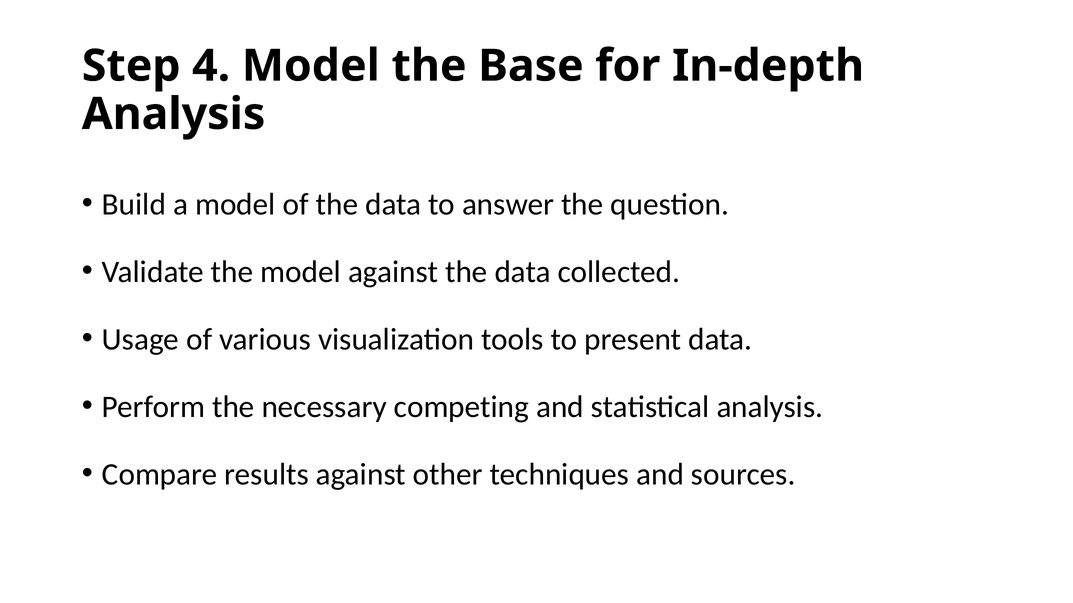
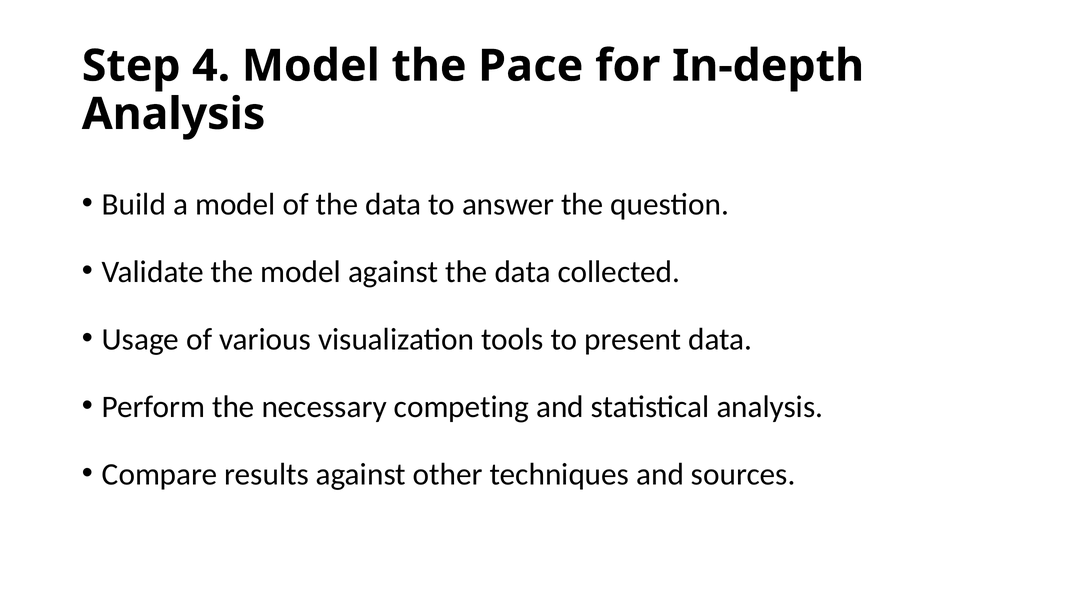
Base: Base -> Pace (531, 66)
